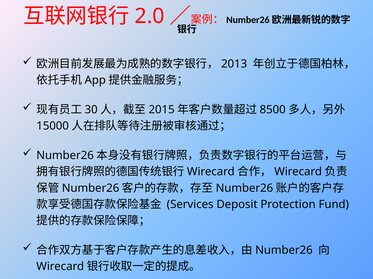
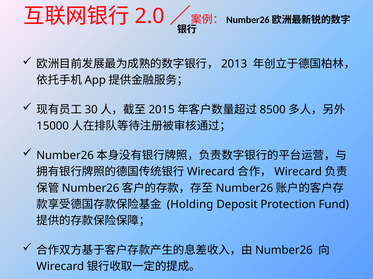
Services: Services -> Holding (190, 205)
